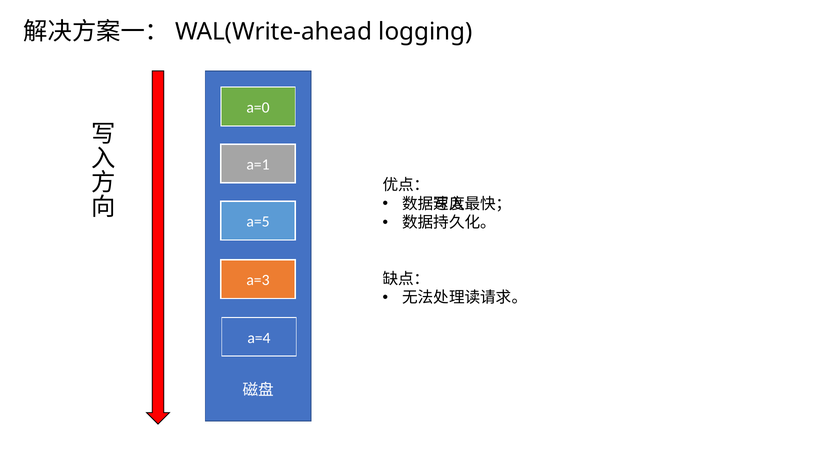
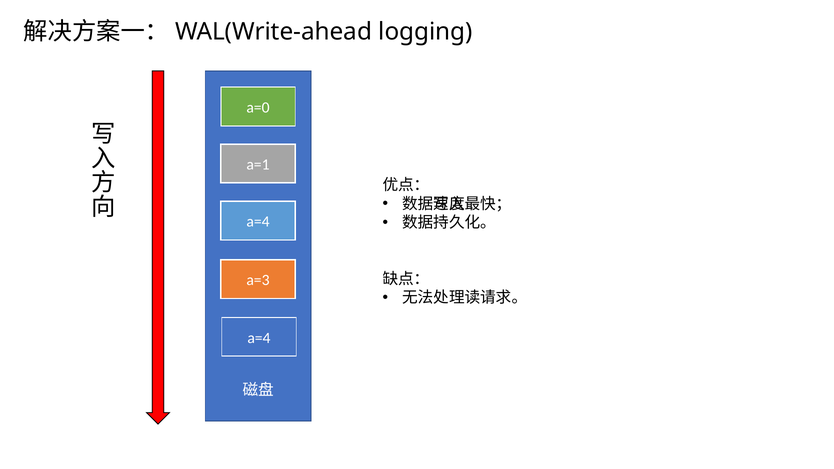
a=5: a=5 -> a=4 (258, 222)
